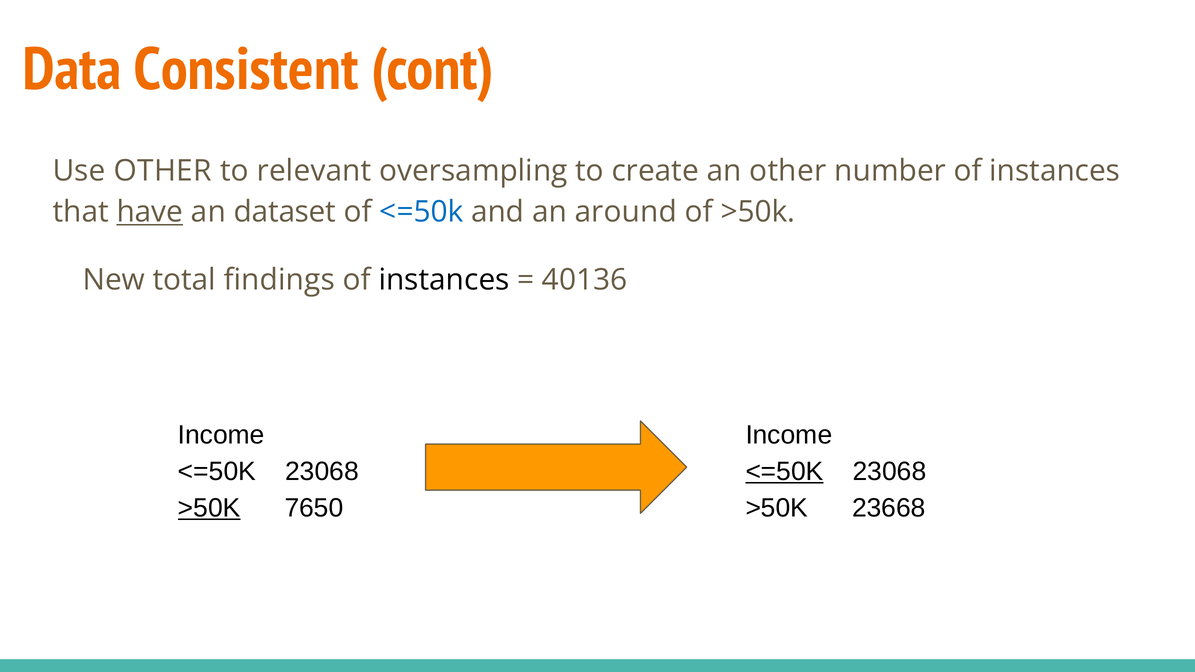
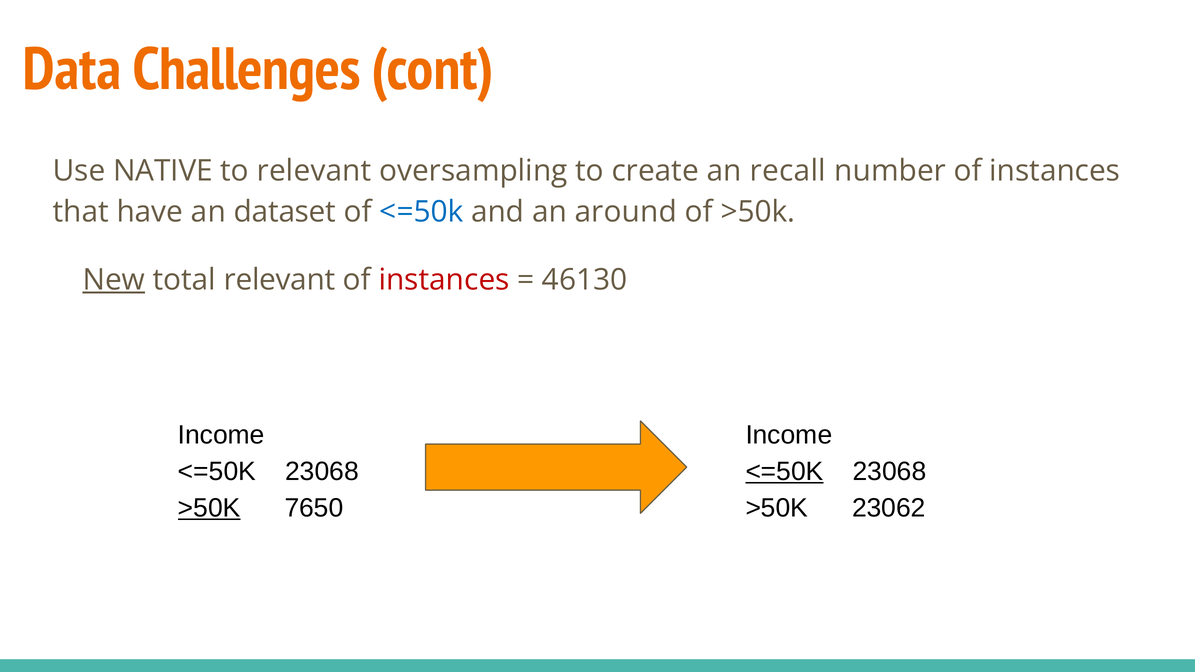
Consistent: Consistent -> Challenges (247, 70)
Use OTHER: OTHER -> NATIVE (163, 171)
an other: other -> recall (788, 171)
have underline: present -> none (150, 212)
New underline: none -> present (114, 280)
total findings: findings -> relevant (280, 280)
instances colour: black -> red (444, 280)
40136: 40136 -> 46130 (585, 280)
23668: 23668 -> 23062 (889, 508)
